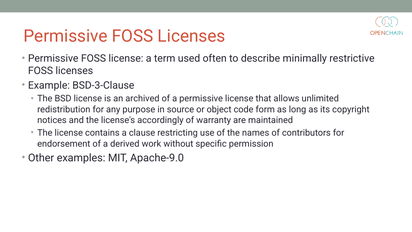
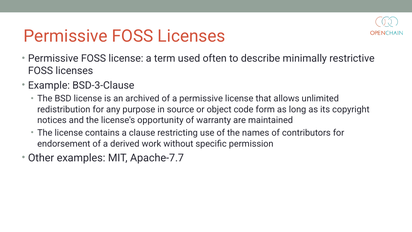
accordingly: accordingly -> opportunity (160, 120)
Apache-9.0: Apache-9.0 -> Apache-7.7 (157, 158)
